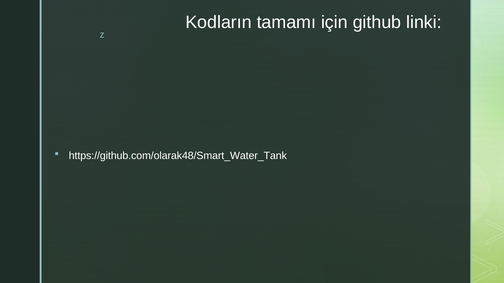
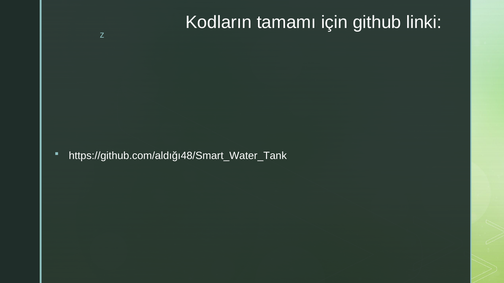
https://github.com/olarak48/Smart_Water_Tank: https://github.com/olarak48/Smart_Water_Tank -> https://github.com/aldığı48/Smart_Water_Tank (178, 156)
